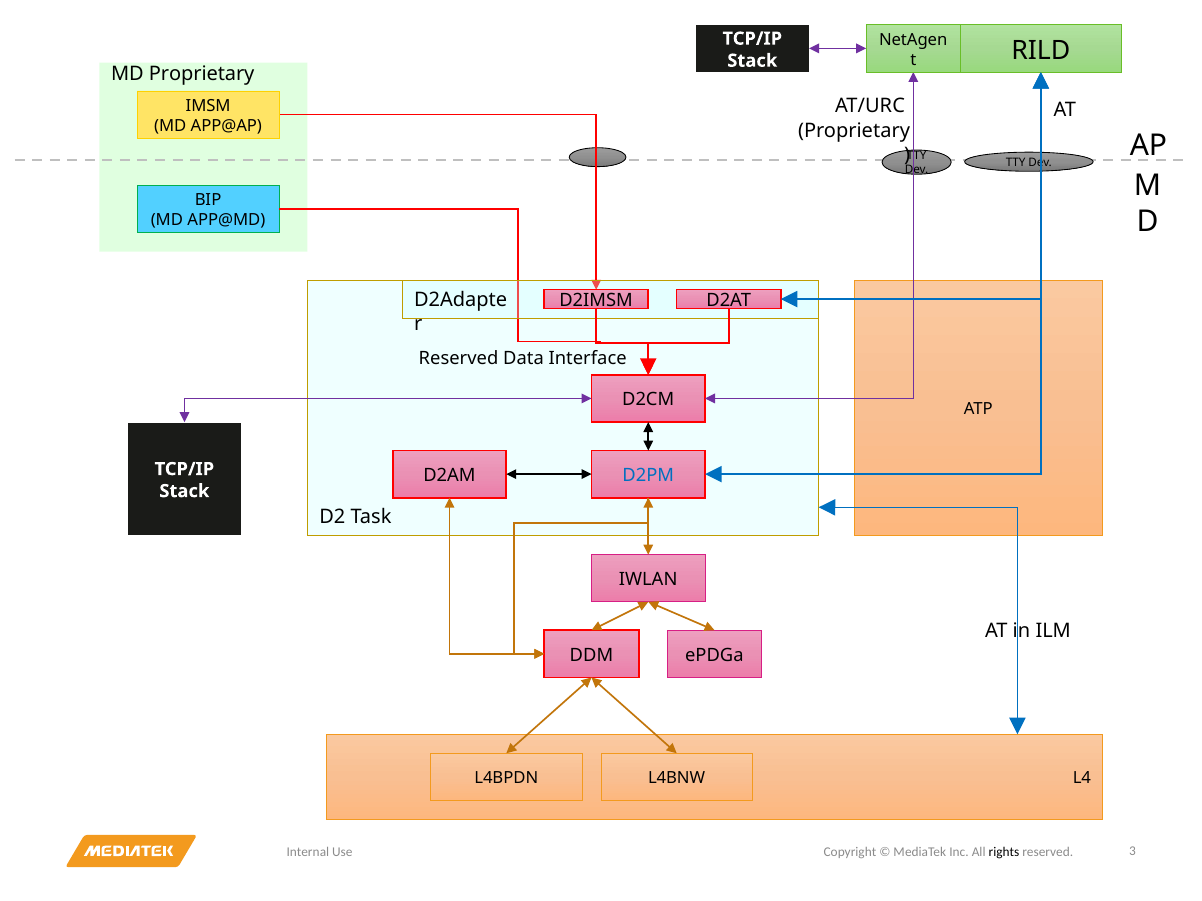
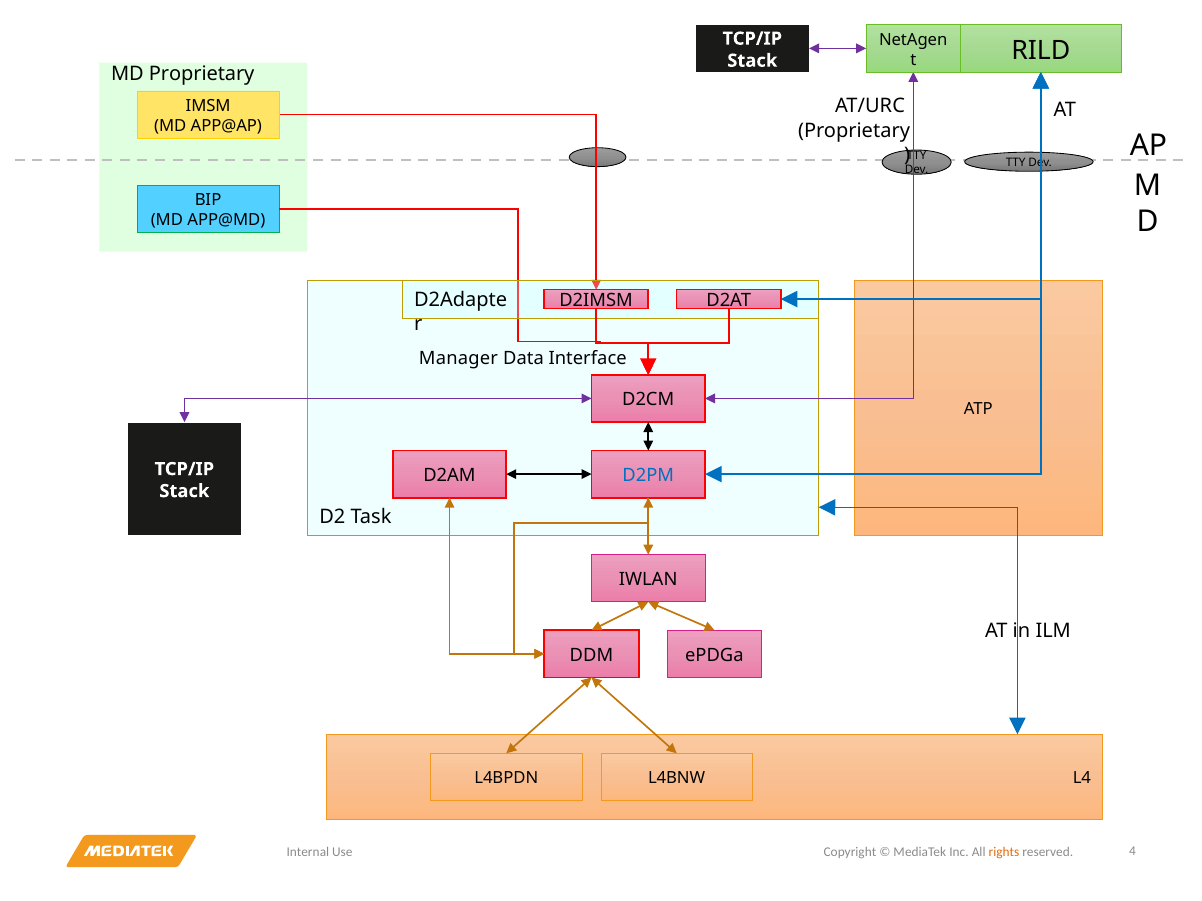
Reserved: Reserved -> Manager (458, 359)
rights colour: black -> orange (1004, 853)
3: 3 -> 4 (1133, 852)
